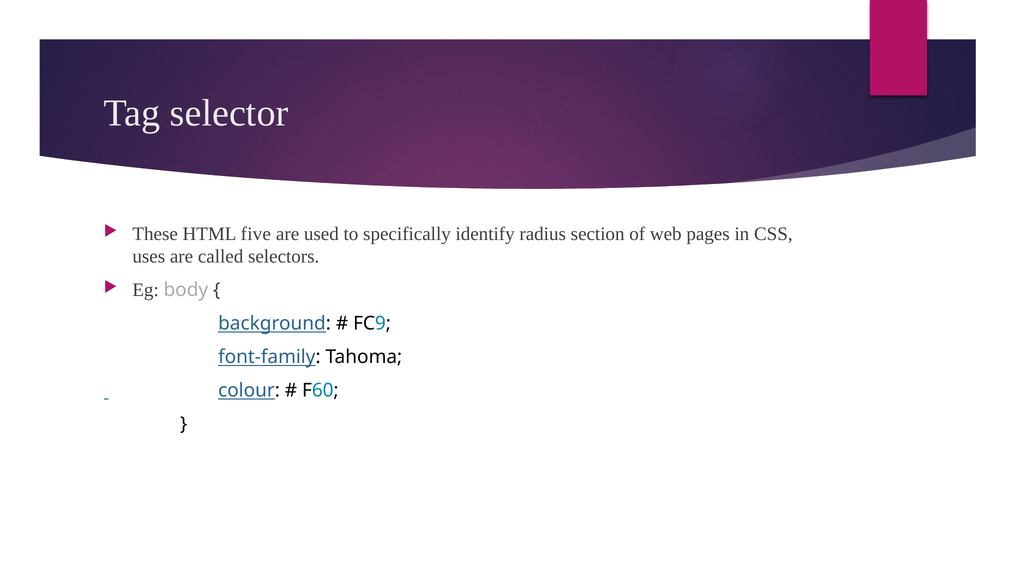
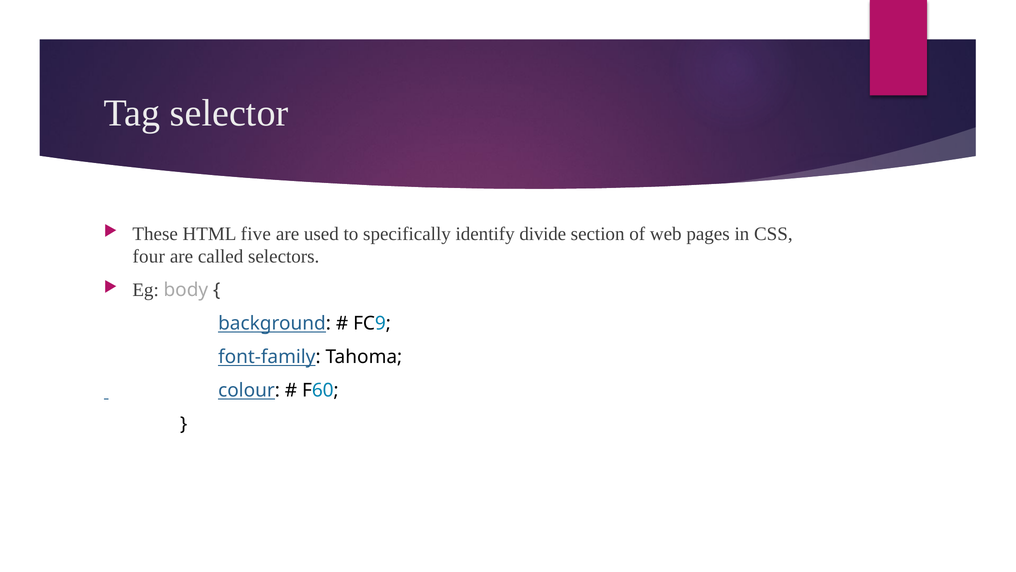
radius: radius -> divide (543, 234)
uses: uses -> four (149, 256)
